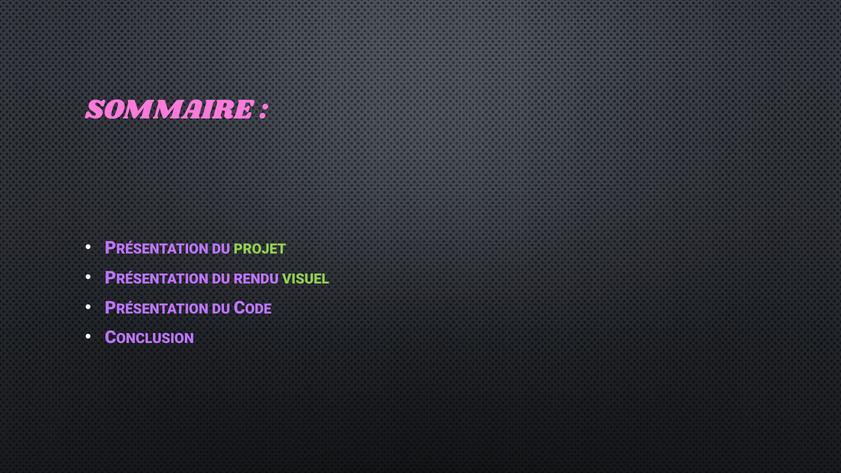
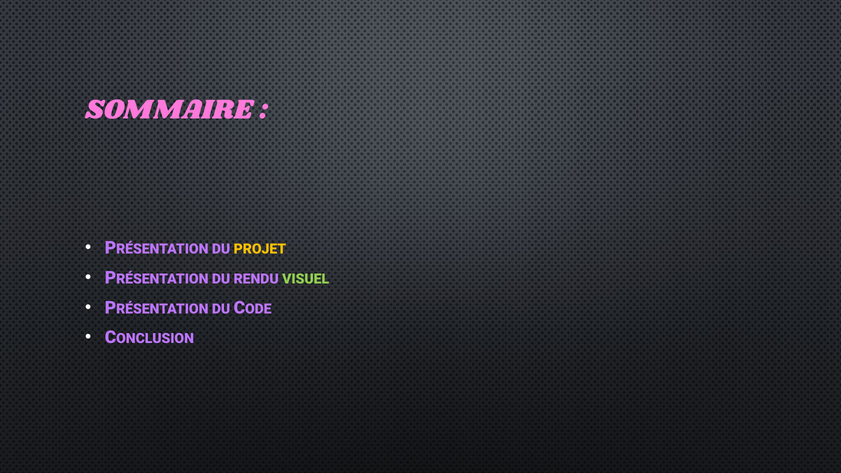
PROJET colour: light green -> yellow (260, 249)
